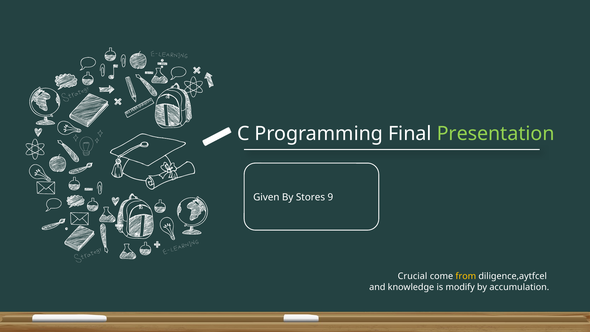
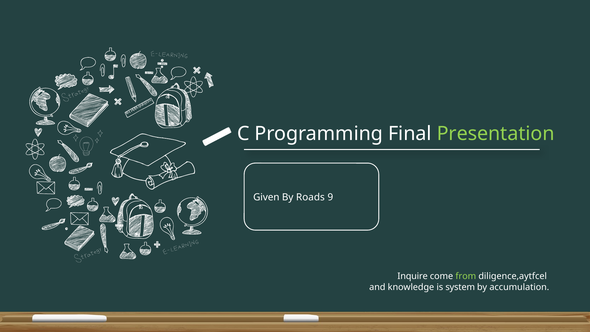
Stores: Stores -> Roads (310, 197)
Crucial: Crucial -> Inquire (413, 276)
from colour: yellow -> light green (466, 276)
modify: modify -> system (460, 287)
